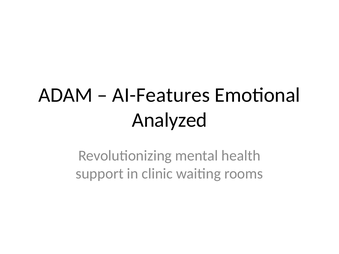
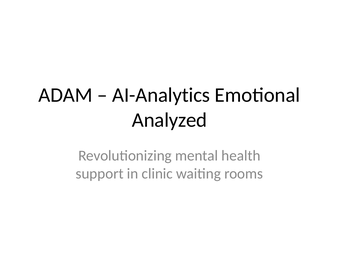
AI-Features: AI-Features -> AI-Analytics (161, 95)
